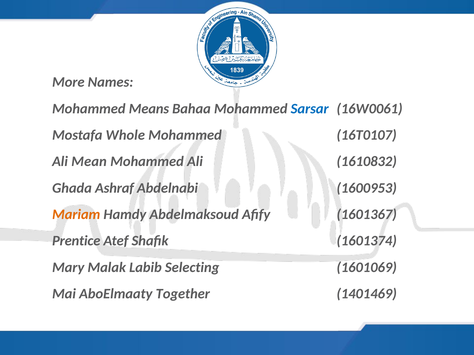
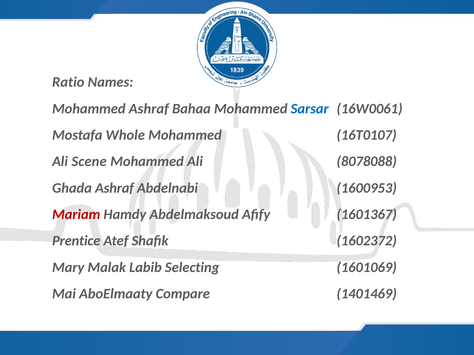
More: More -> Ratio (68, 82)
Mohammed Means: Means -> Ashraf (149, 109)
Mean: Mean -> Scene (89, 162)
1610832: 1610832 -> 8078088 (367, 162)
Mariam colour: orange -> red (76, 215)
1601374: 1601374 -> 1602372 (367, 241)
Together: Together -> Compare (183, 294)
